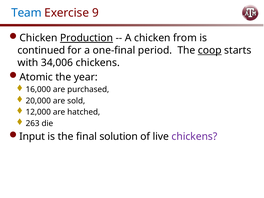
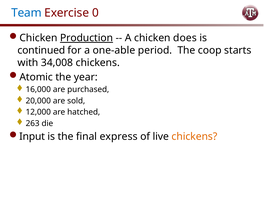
9: 9 -> 0 (95, 13)
from: from -> does (185, 38)
one-final: one-final -> one-able (114, 50)
coop underline: present -> none (210, 50)
34,006: 34,006 -> 34,008 (57, 63)
solution: solution -> express (119, 137)
chickens colour: purple -> orange (194, 137)
